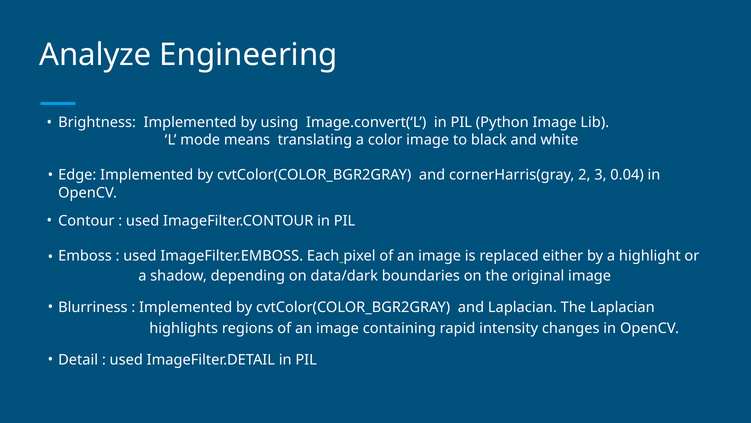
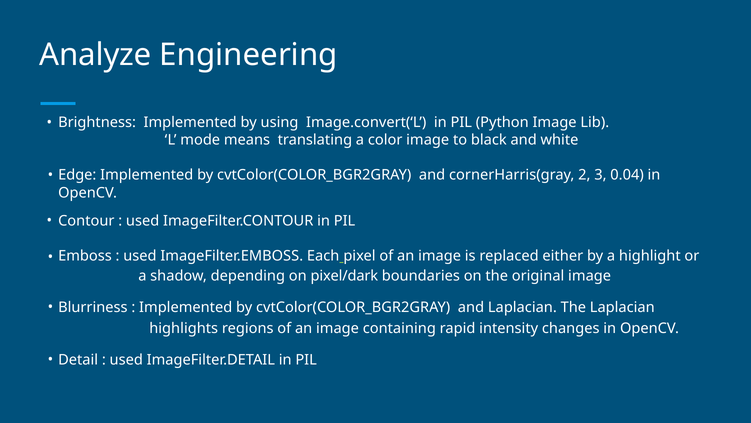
data/dark: data/dark -> pixel/dark (344, 275)
